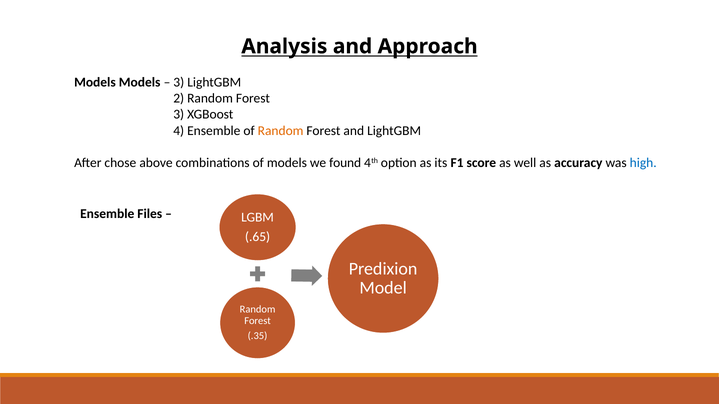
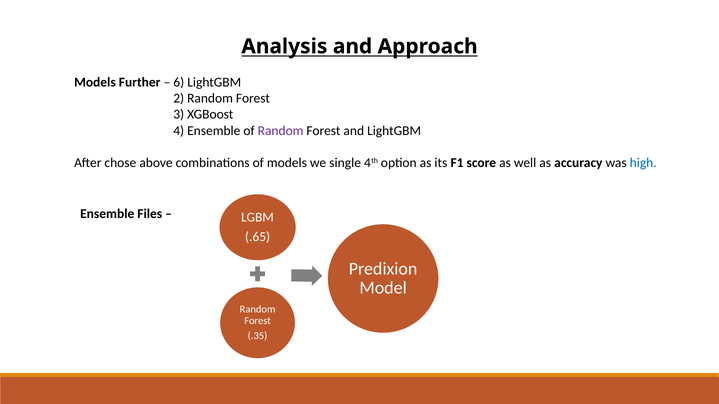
Models Models: Models -> Further (140, 82)
3: 3 -> 6 (179, 82)
Random colour: orange -> purple (281, 131)
found: found -> single (345, 163)
